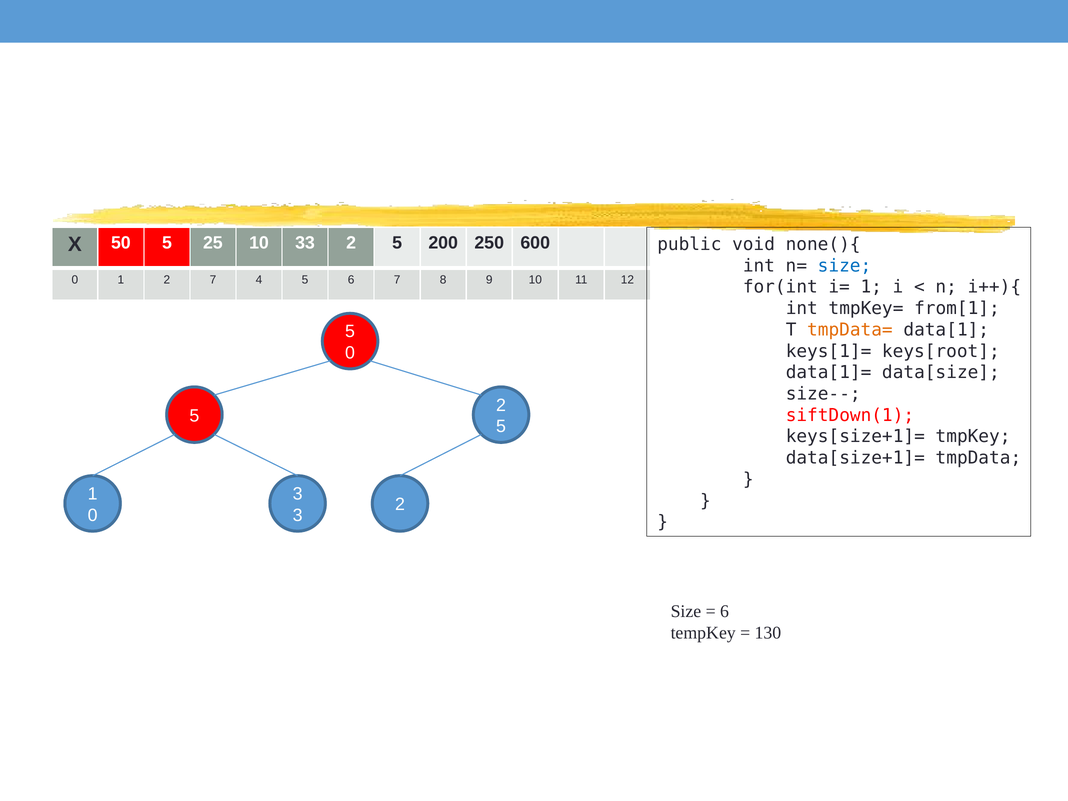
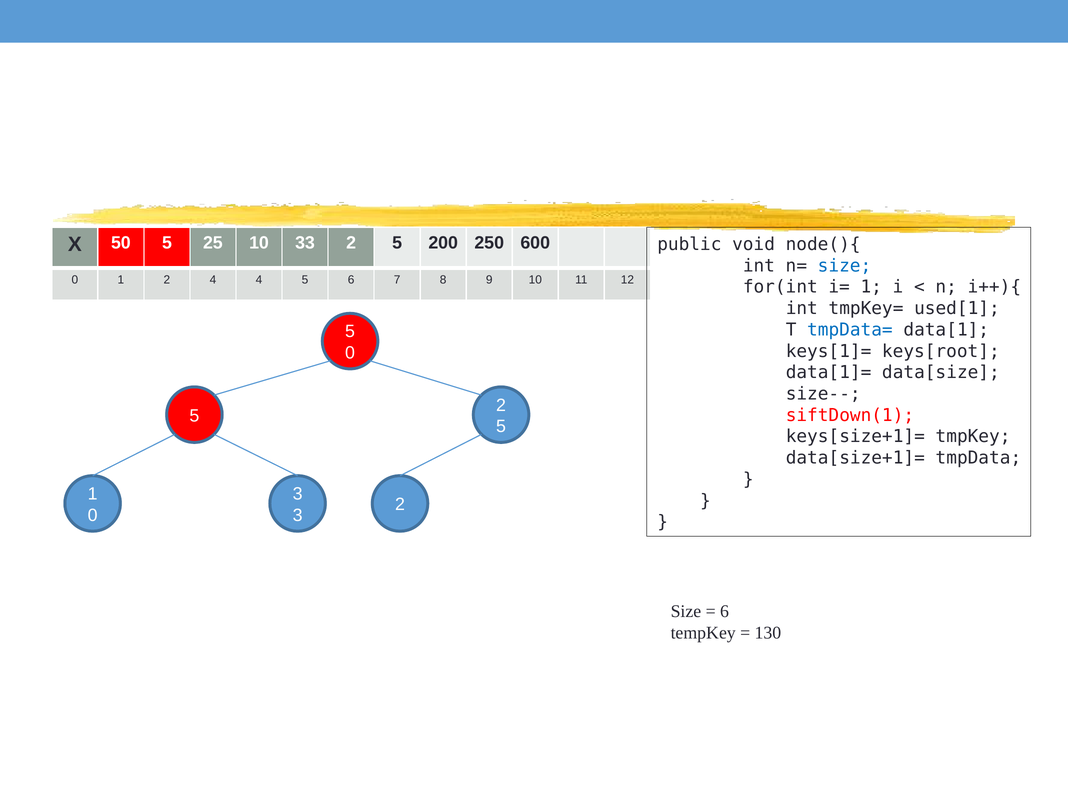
none(){: none(){ -> node(){ (823, 244)
2 7: 7 -> 4 (213, 280)
from[1: from[1 -> used[1 (957, 308)
tmpData= colour: orange -> blue (850, 330)
